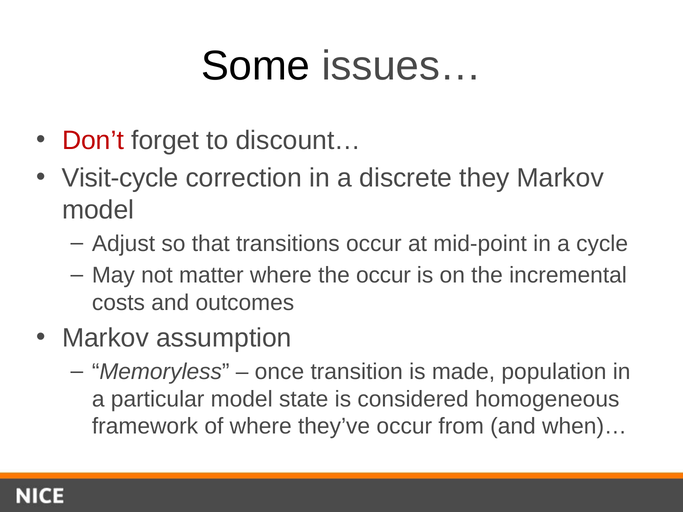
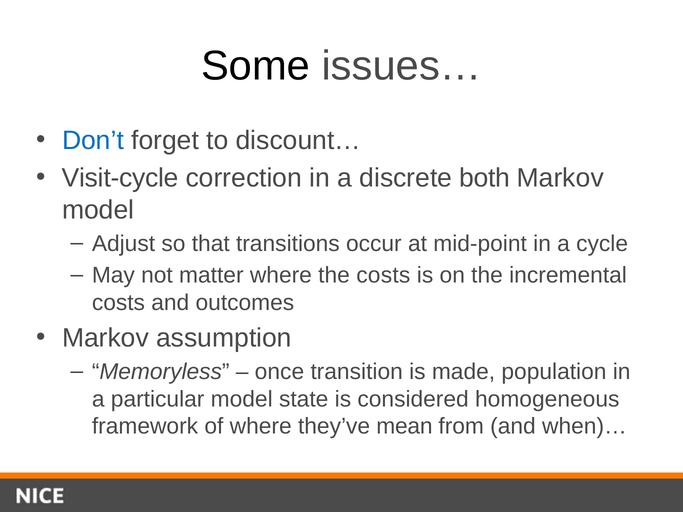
Don’t colour: red -> blue (93, 141)
they: they -> both (485, 178)
the occur: occur -> costs (383, 276)
they’ve occur: occur -> mean (404, 427)
